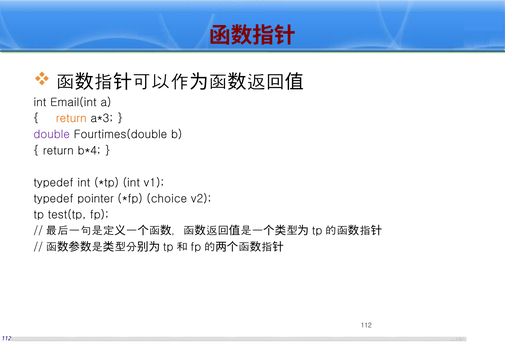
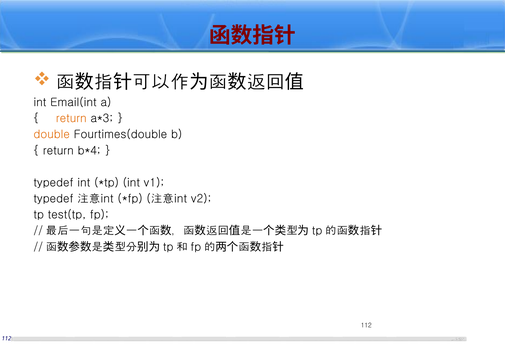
double colour: purple -> orange (52, 134)
typedef pointer: pointer -> 注意int (95, 198)
choice: choice -> 注意int (167, 198)
